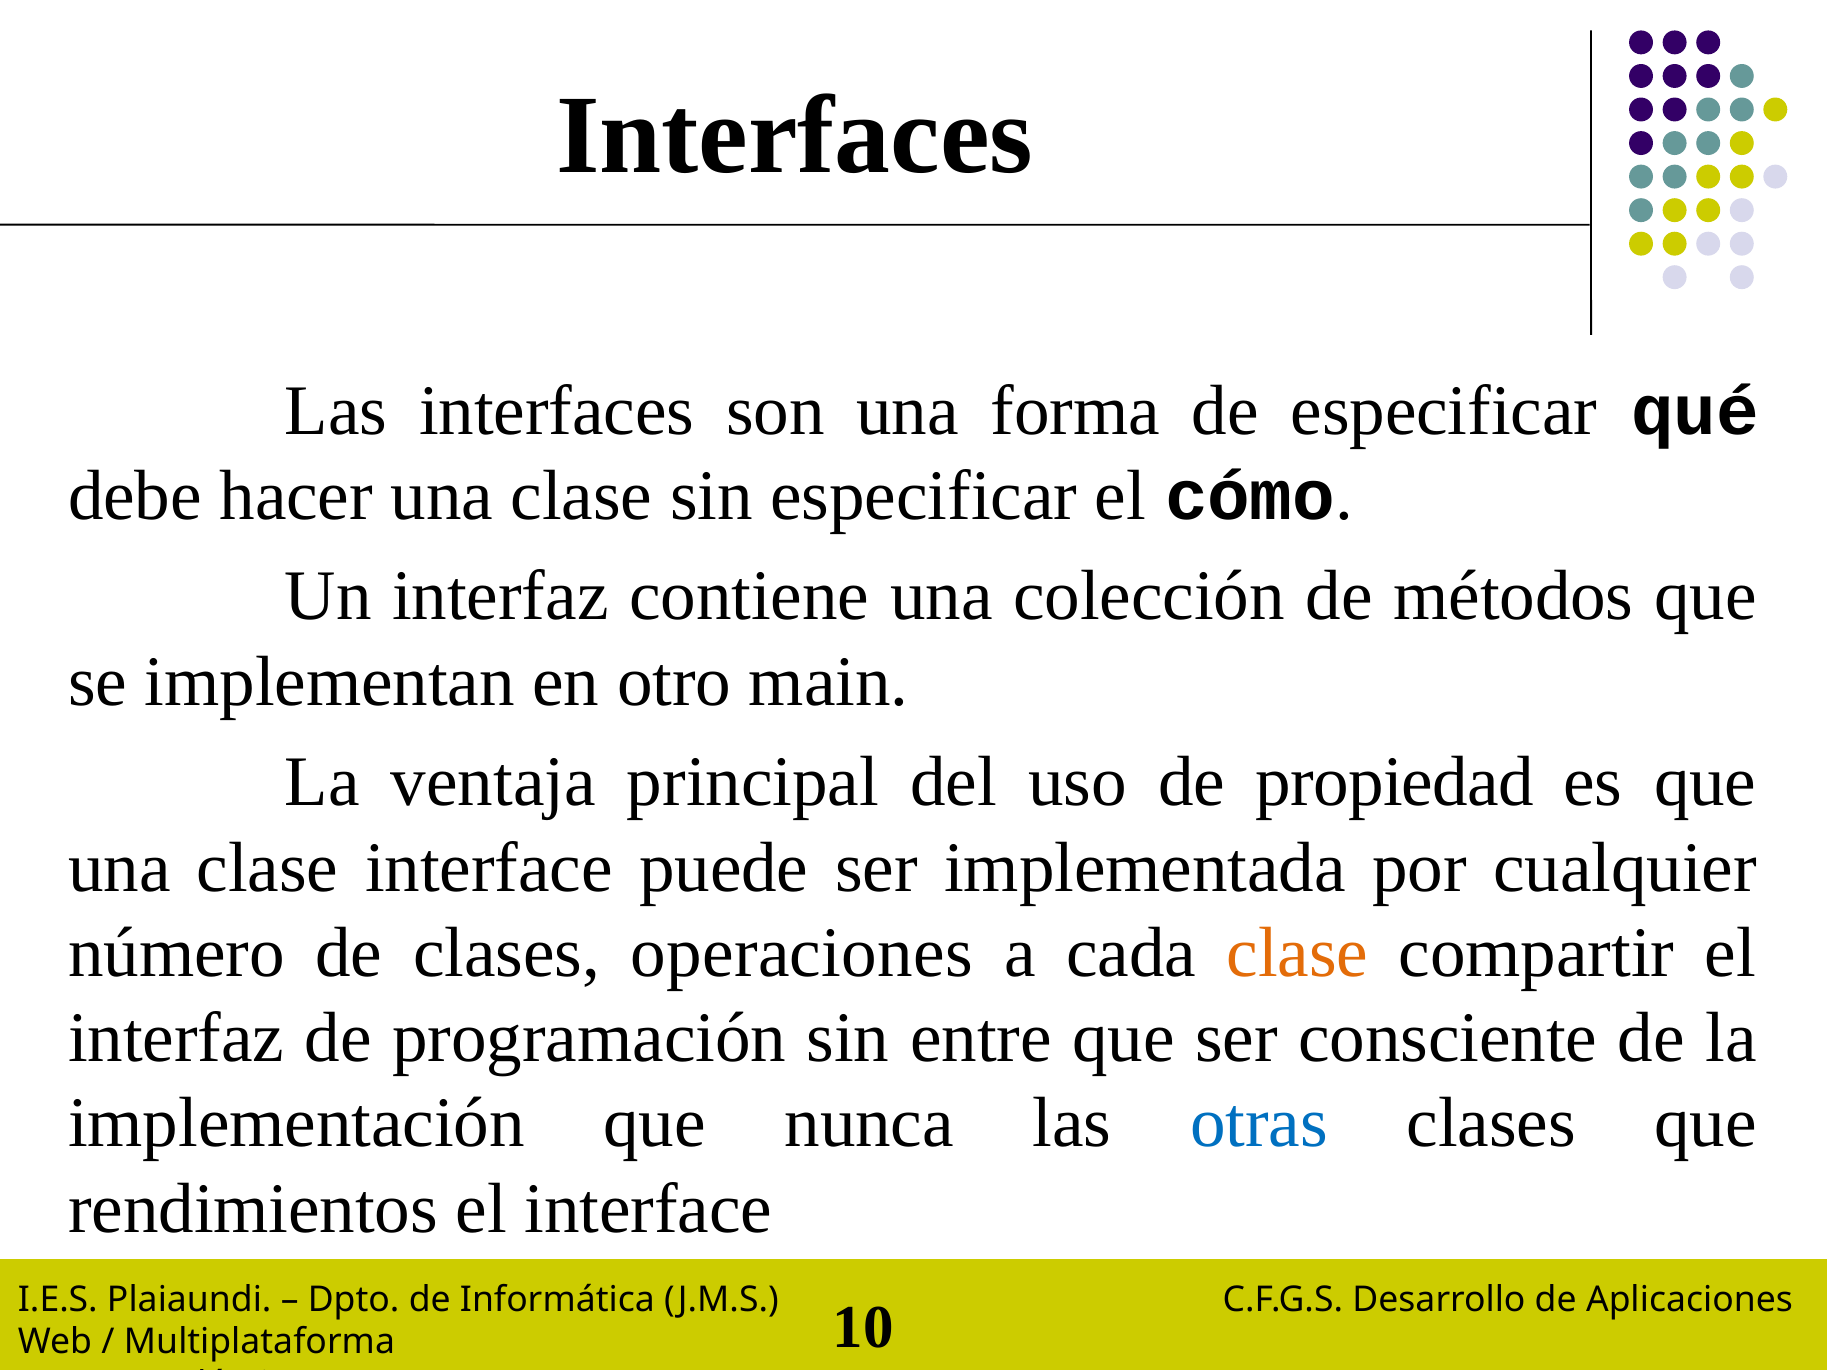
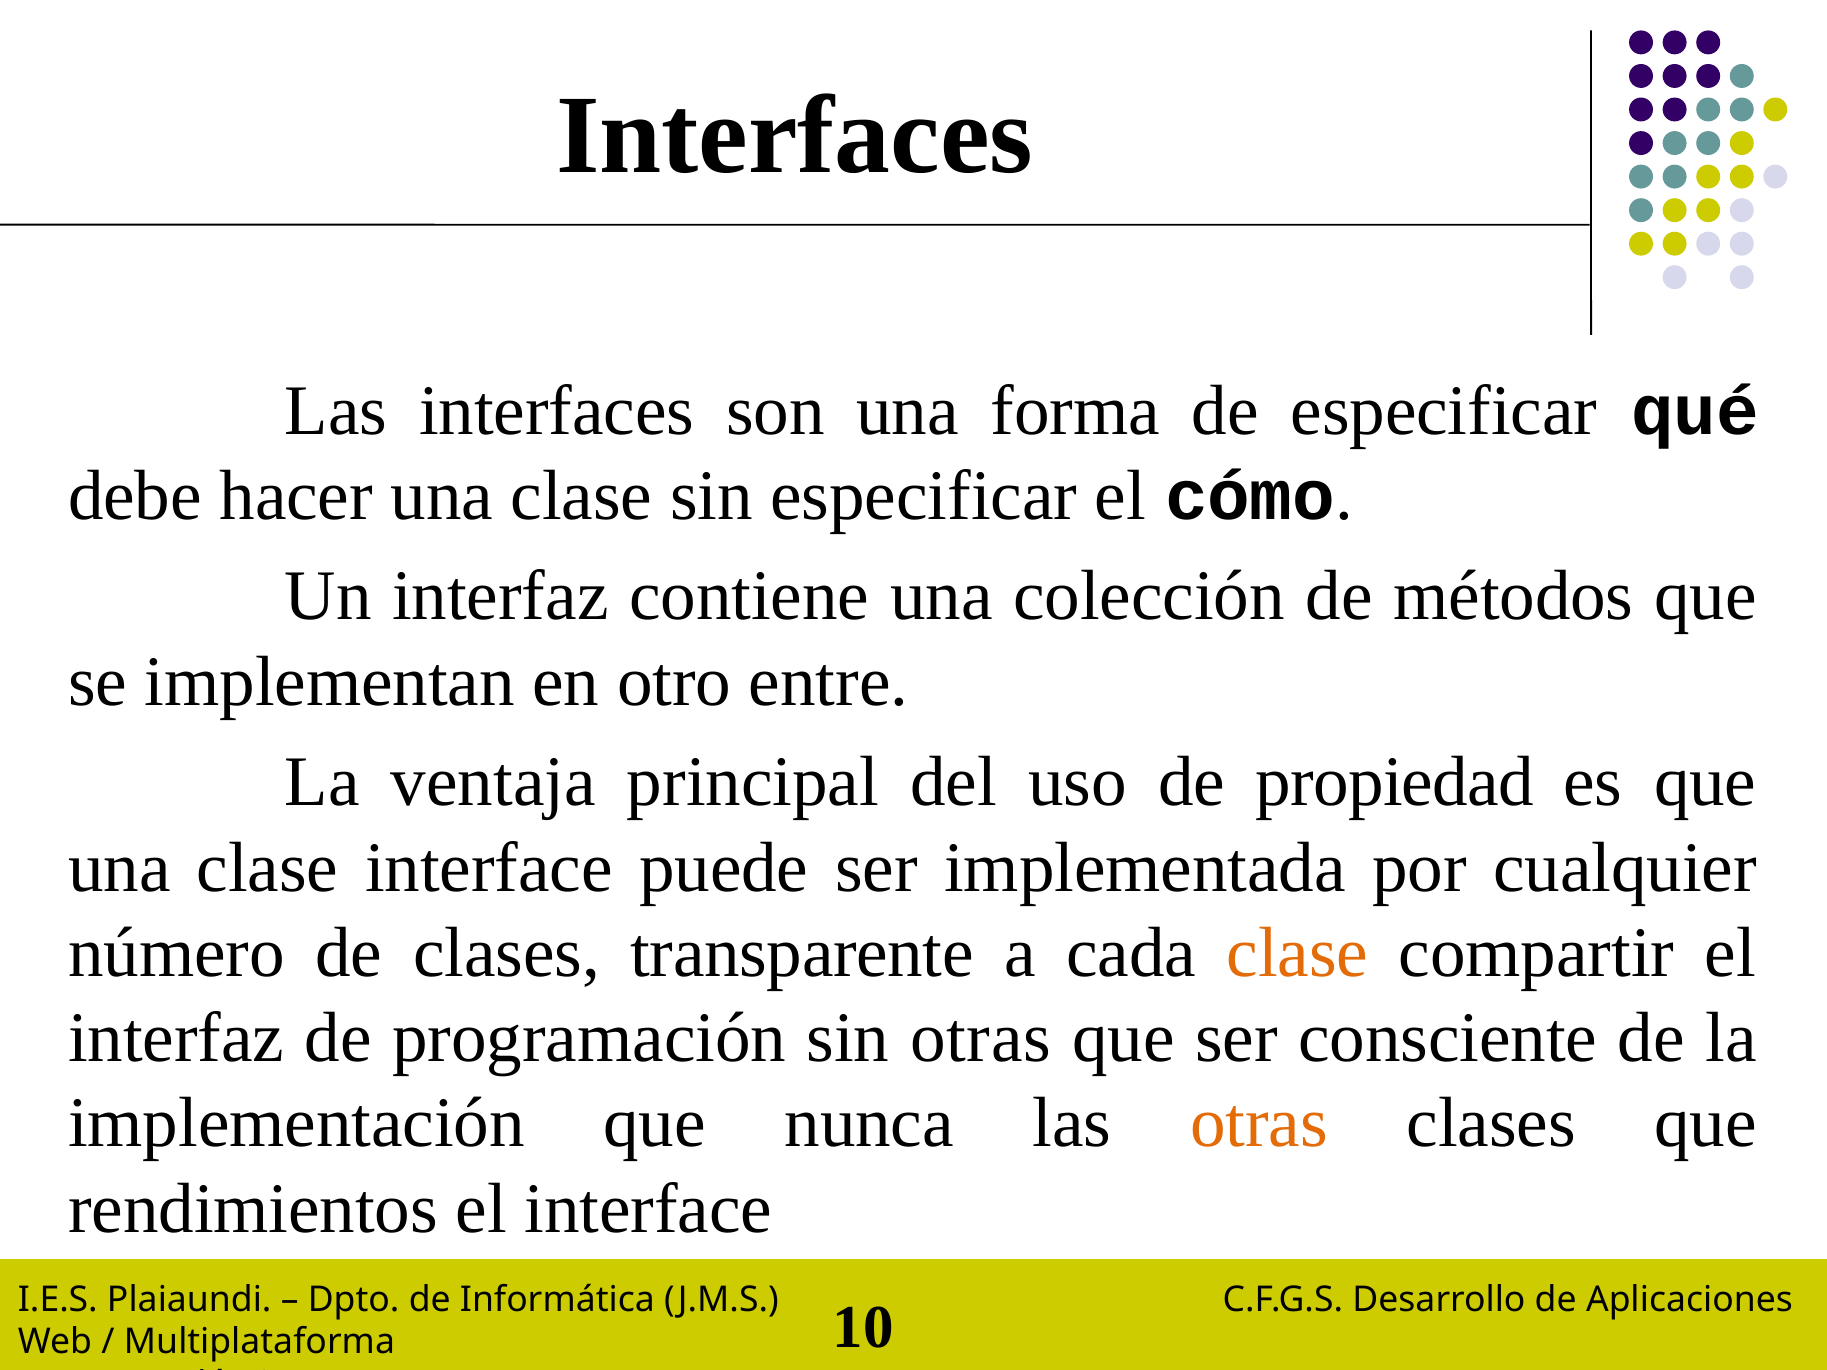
main: main -> entre (829, 682)
operaciones: operaciones -> transparente (802, 953)
sin entre: entre -> otras (981, 1038)
otras colour: blue -> orange (1259, 1124)
